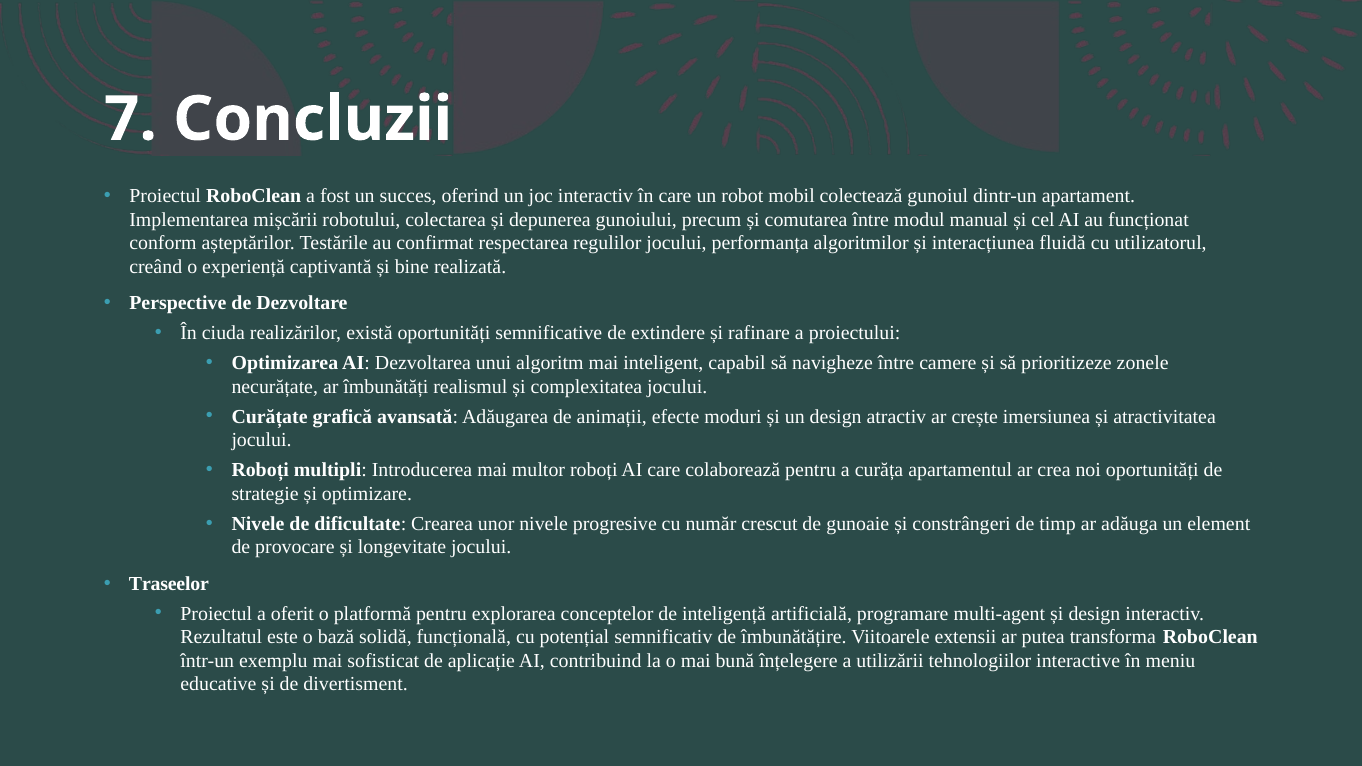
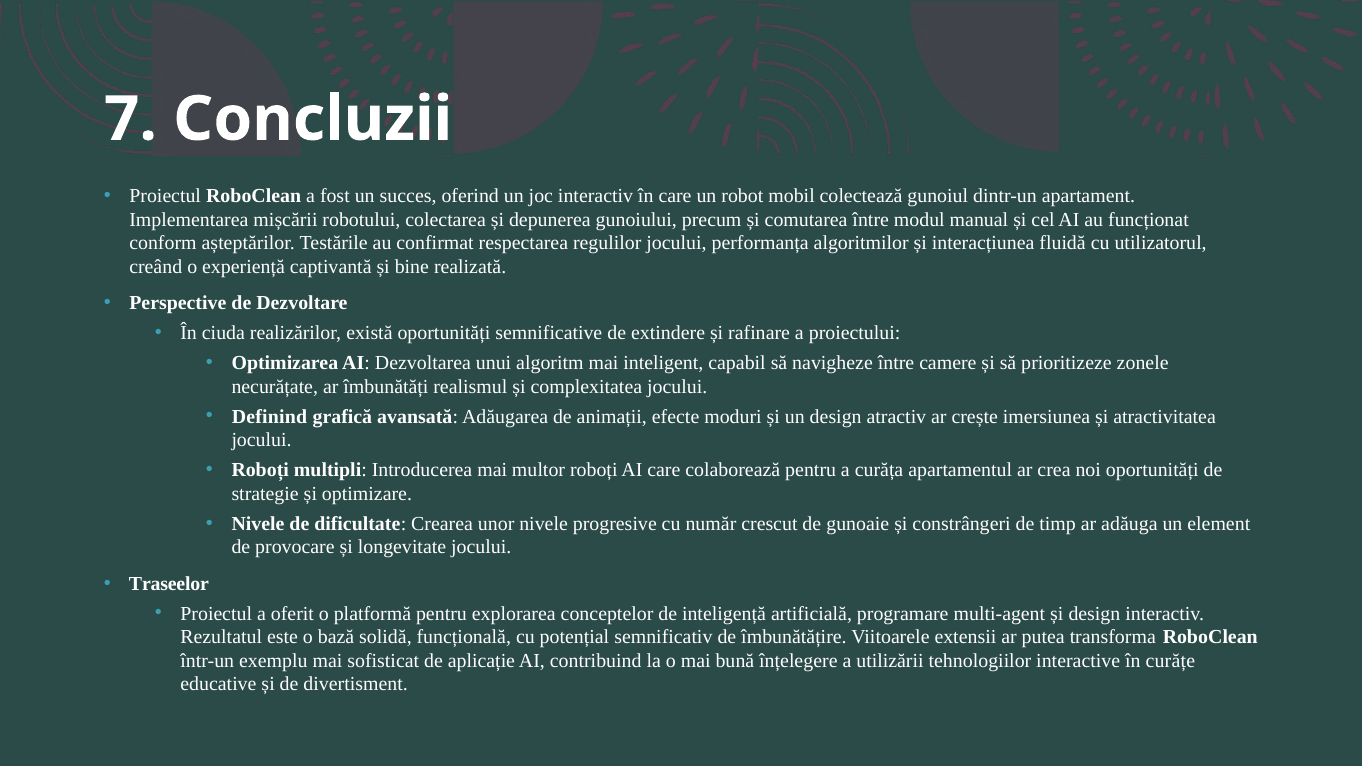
Curățate: Curățate -> Definind (269, 417)
meniu: meniu -> curățe (1170, 661)
